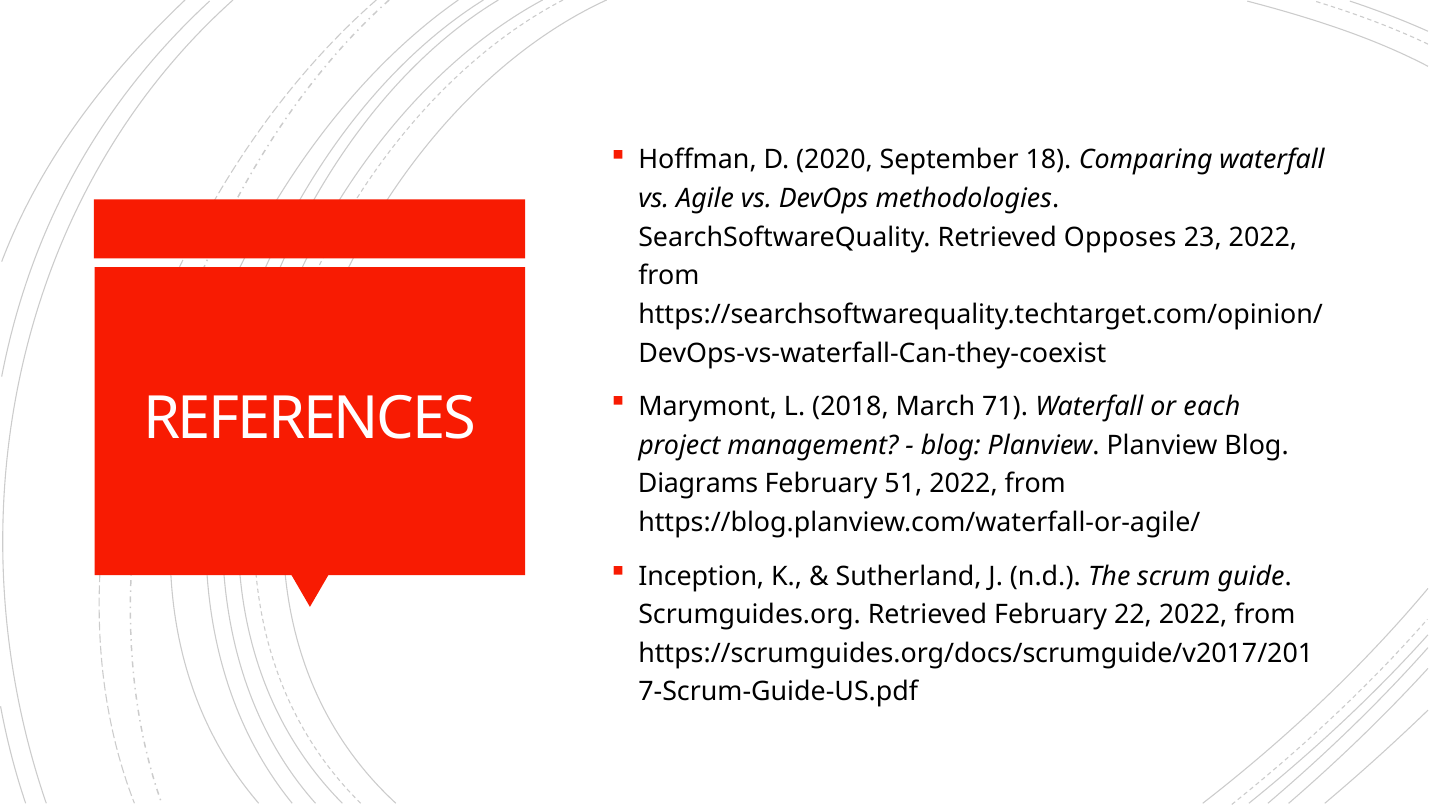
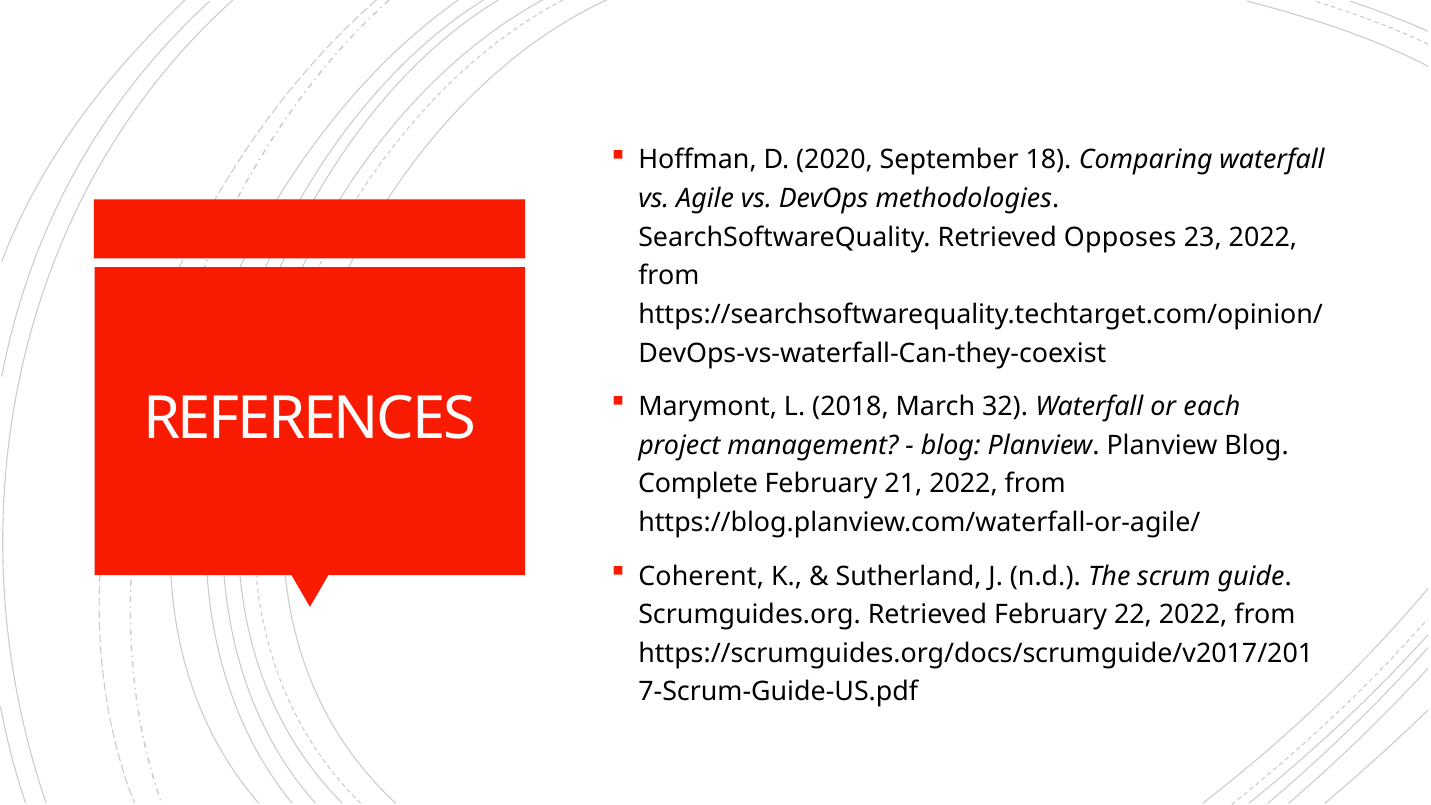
71: 71 -> 32 (1005, 407)
Diagrams: Diagrams -> Complete (698, 484)
51: 51 -> 21 (903, 484)
Inception: Inception -> Coherent (701, 576)
